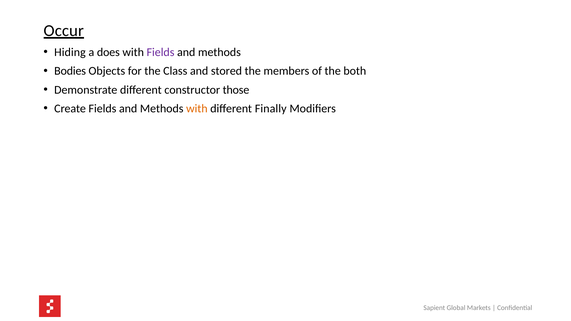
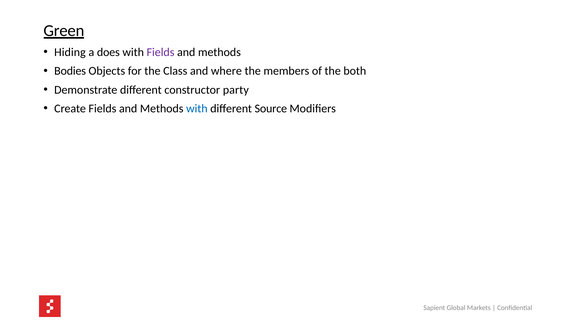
Occur: Occur -> Green (64, 31)
stored: stored -> where (226, 71)
those: those -> party (236, 90)
with colour: orange -> blue (197, 109)
Finally: Finally -> Source (271, 109)
